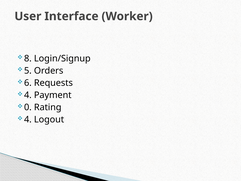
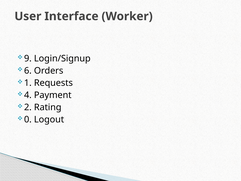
8: 8 -> 9 (28, 58)
5: 5 -> 6 (28, 71)
6: 6 -> 1 (28, 83)
0: 0 -> 2 (28, 107)
4: 4 -> 0 (28, 119)
